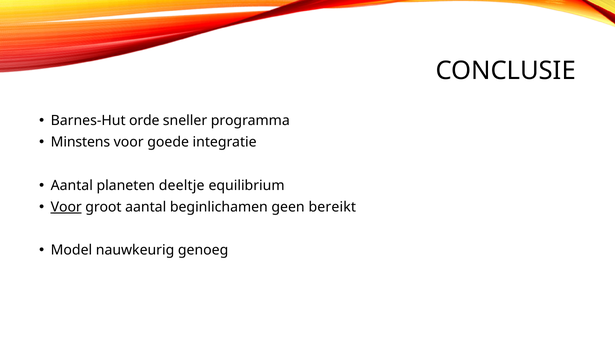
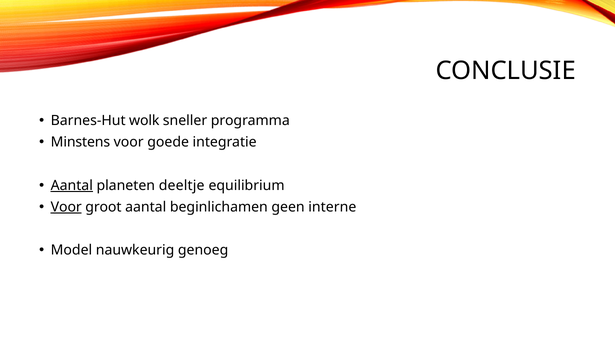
orde: orde -> wolk (144, 121)
Aantal underline: none -> present (72, 185)
bereikt: bereikt -> interne (332, 207)
